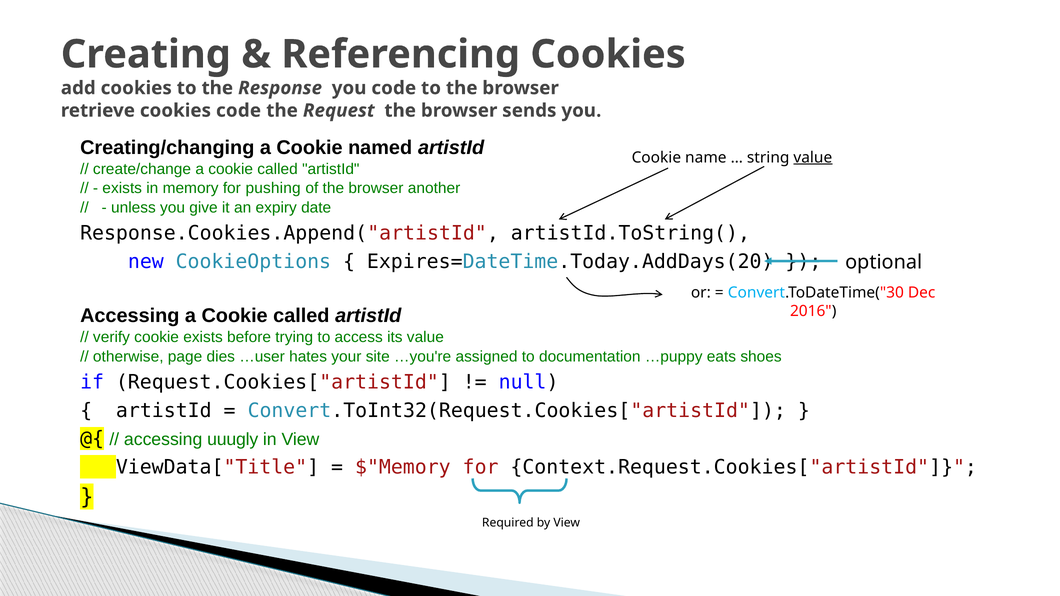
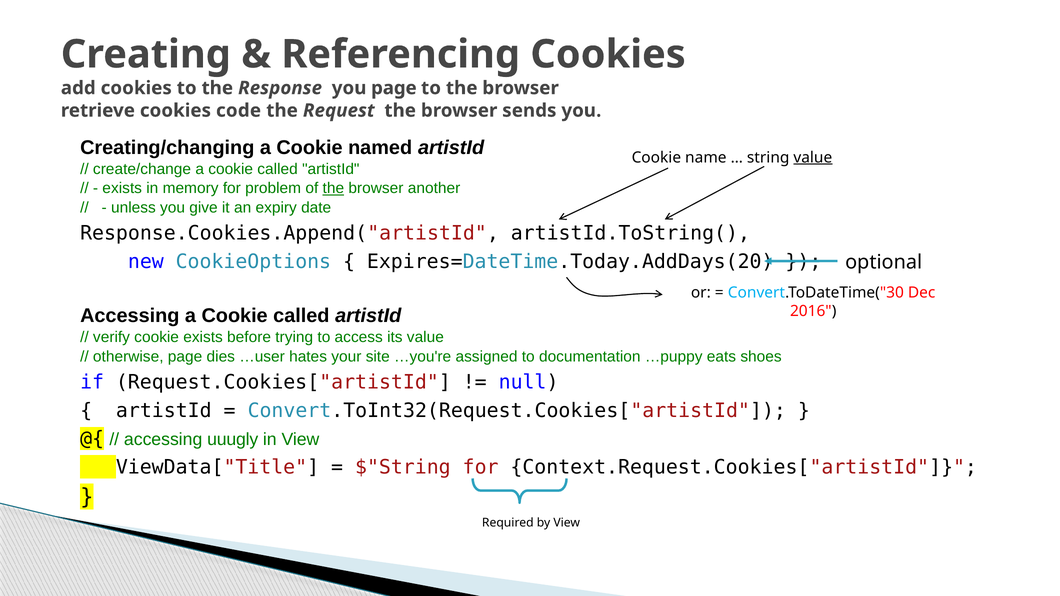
you code: code -> page (394, 88)
pushing: pushing -> problem (273, 188)
the underline: none -> present (333, 188)
$"Memory: $"Memory -> $"String (403, 467)
